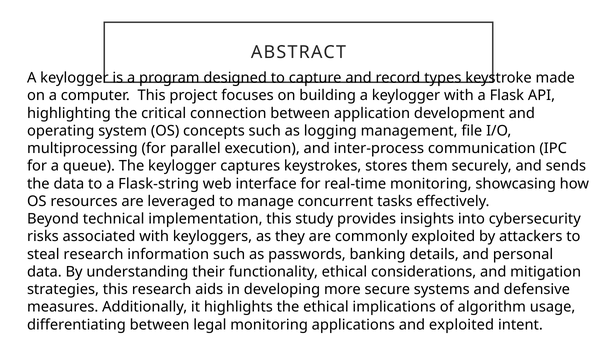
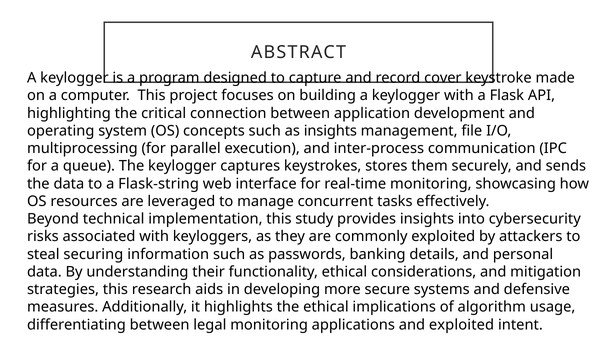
types: types -> cover (443, 78)
as logging: logging -> insights (330, 131)
steal research: research -> securing (93, 254)
